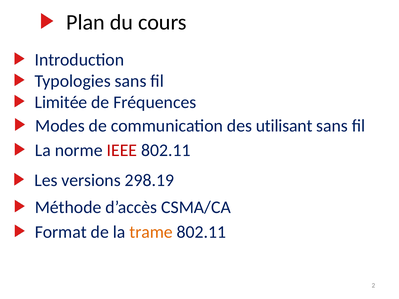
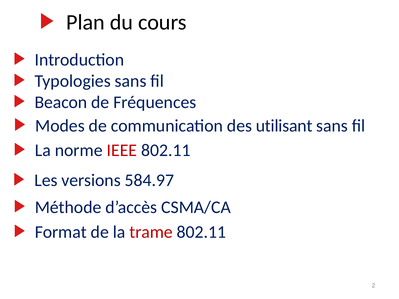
Limitée: Limitée -> Beacon (61, 102)
298.19: 298.19 -> 584.97 (149, 181)
trame colour: orange -> red (151, 232)
